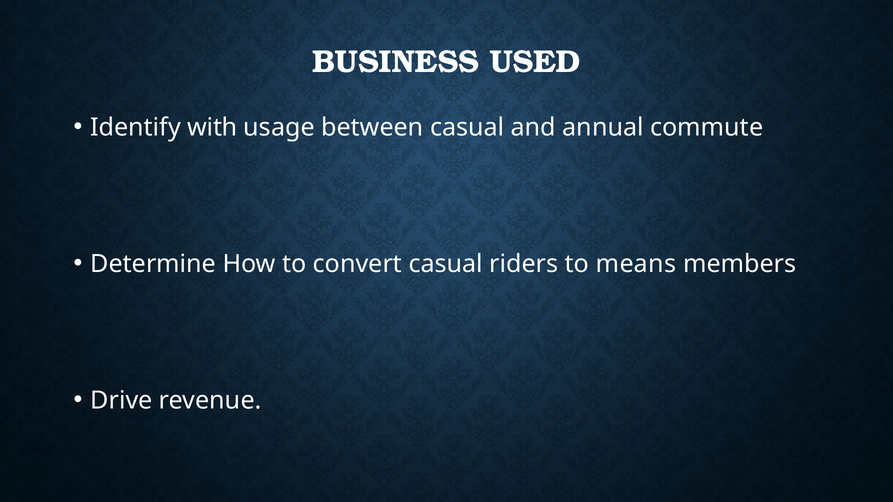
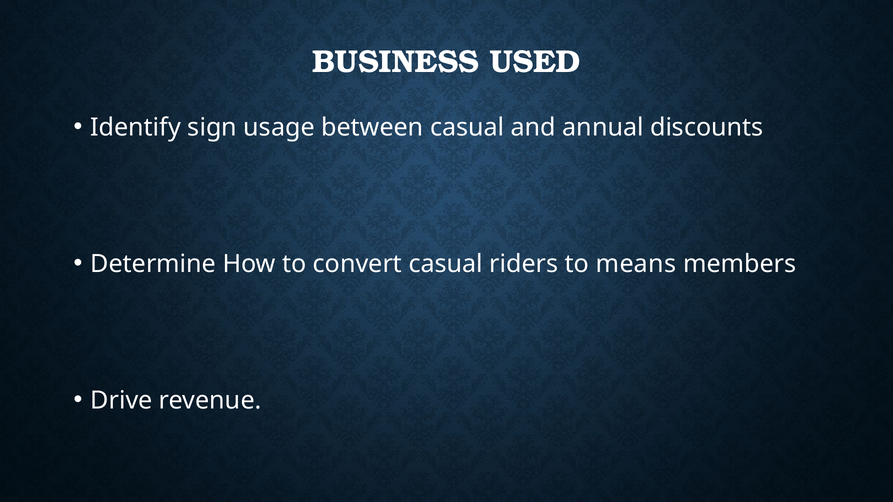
with: with -> sign (212, 128)
commute: commute -> discounts (707, 128)
